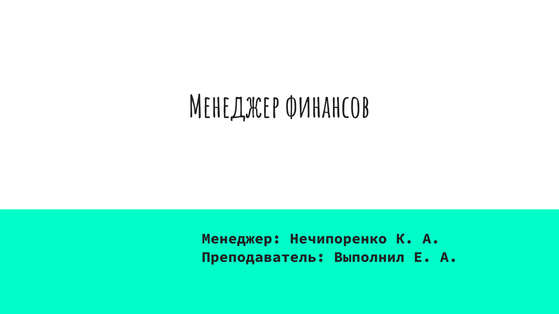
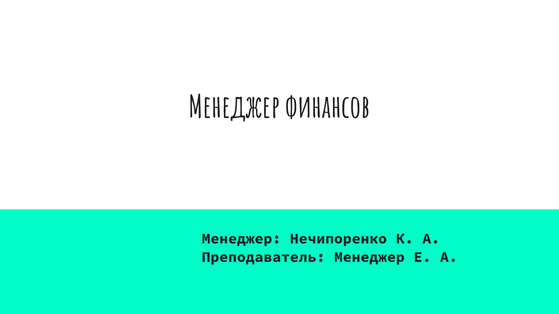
Преподаватель Выполнил: Выполнил -> Менеджер (369, 257)
